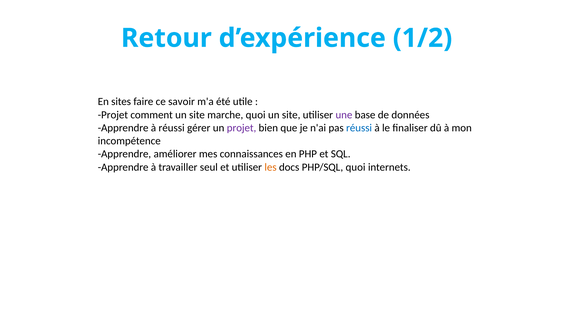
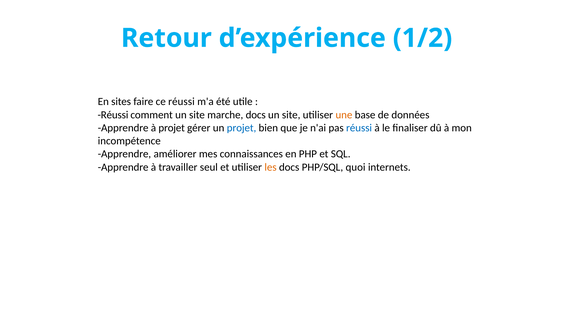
ce savoir: savoir -> réussi (181, 102)
Projet: Projet -> Réussi (113, 115)
marche quoi: quoi -> docs (256, 115)
une colour: purple -> orange (344, 115)
à réussi: réussi -> projet (172, 128)
projet colour: purple -> blue (242, 128)
